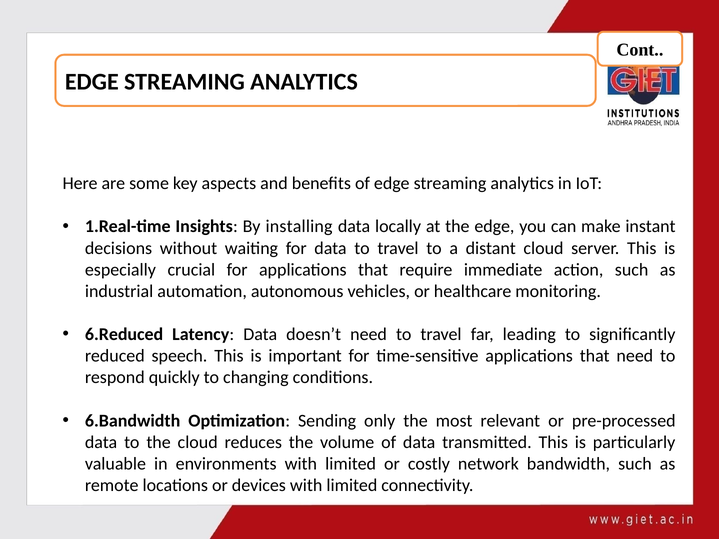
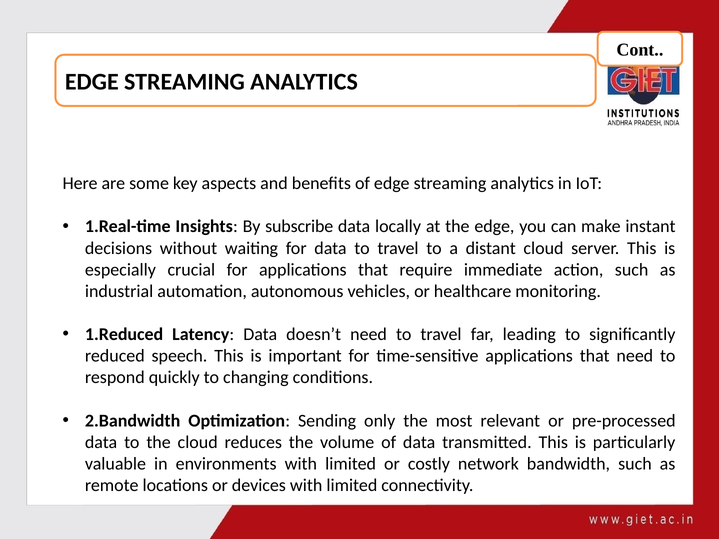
installing: installing -> subscribe (299, 227)
6.Reduced: 6.Reduced -> 1.Reduced (124, 335)
6.Bandwidth: 6.Bandwidth -> 2.Bandwidth (133, 421)
